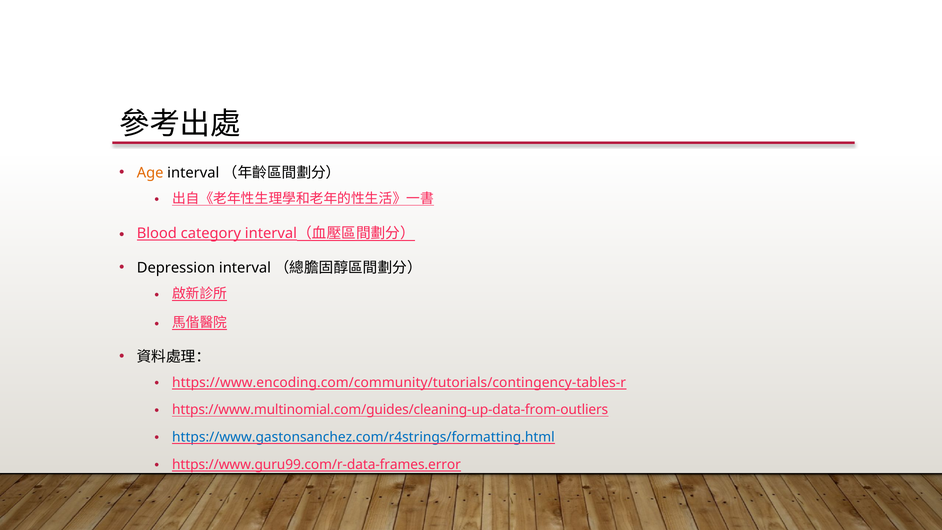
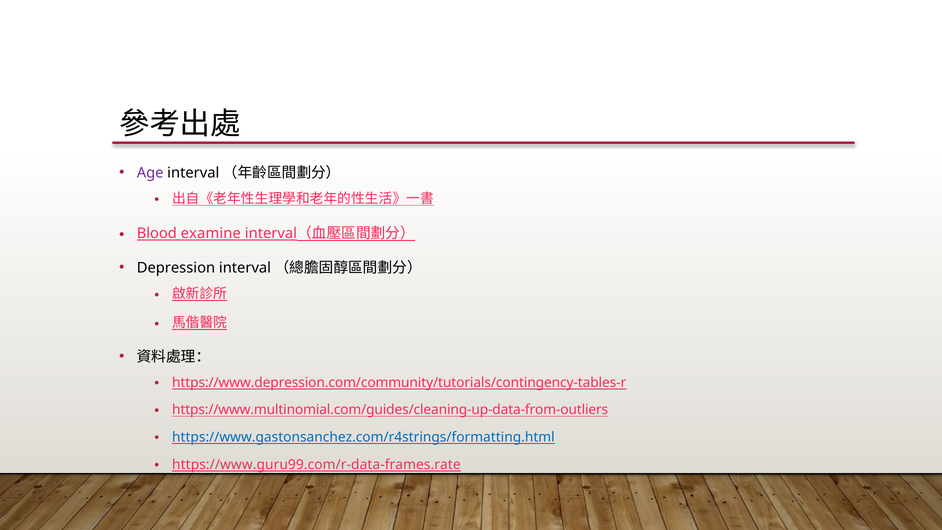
Age colour: orange -> purple (150, 173)
category: category -> examine (211, 233)
https://www.encoding.com/community/tutorials/contingency-tables-r: https://www.encoding.com/community/tutorials/contingency-tables-r -> https://www.depression.com/community/tutorials/contingency-tables-r (399, 382)
https://www.guru99.com/r-data-frames.error: https://www.guru99.com/r-data-frames.error -> https://www.guru99.com/r-data-frames.rate (316, 464)
